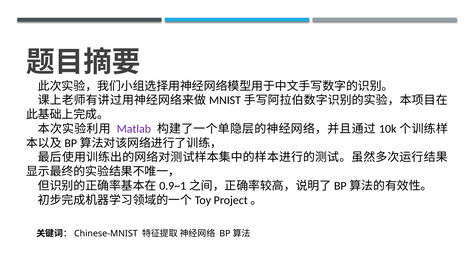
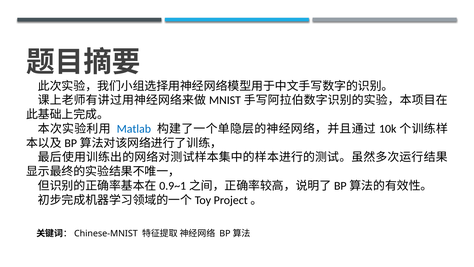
Matlab colour: purple -> blue (134, 129)
